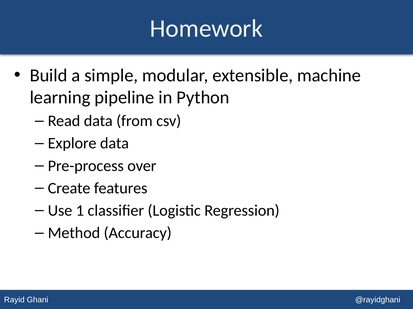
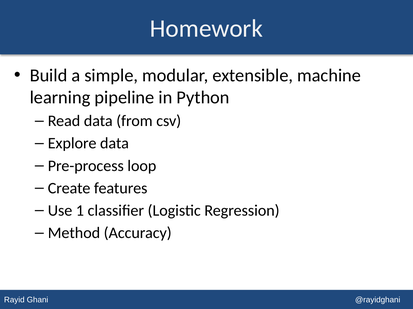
over: over -> loop (142, 166)
